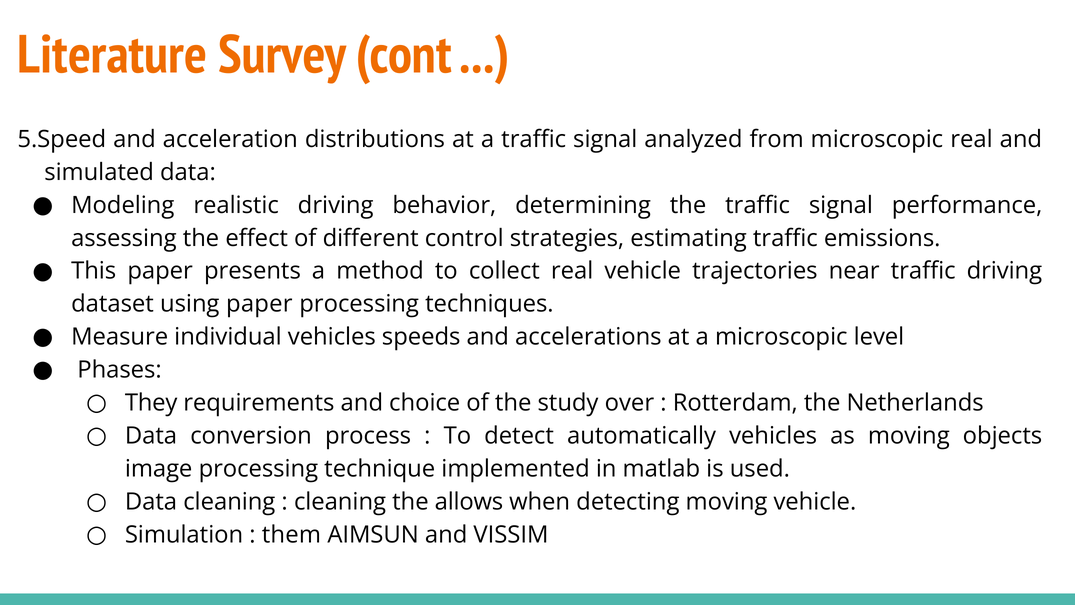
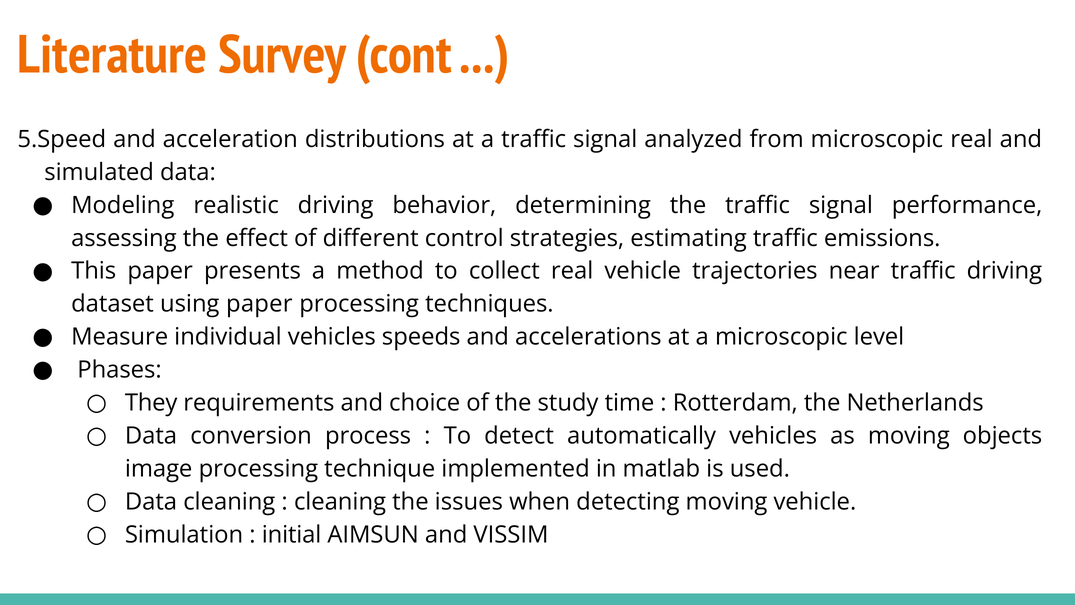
over: over -> time (629, 403)
allows: allows -> issues (469, 501)
them: them -> initial (292, 534)
